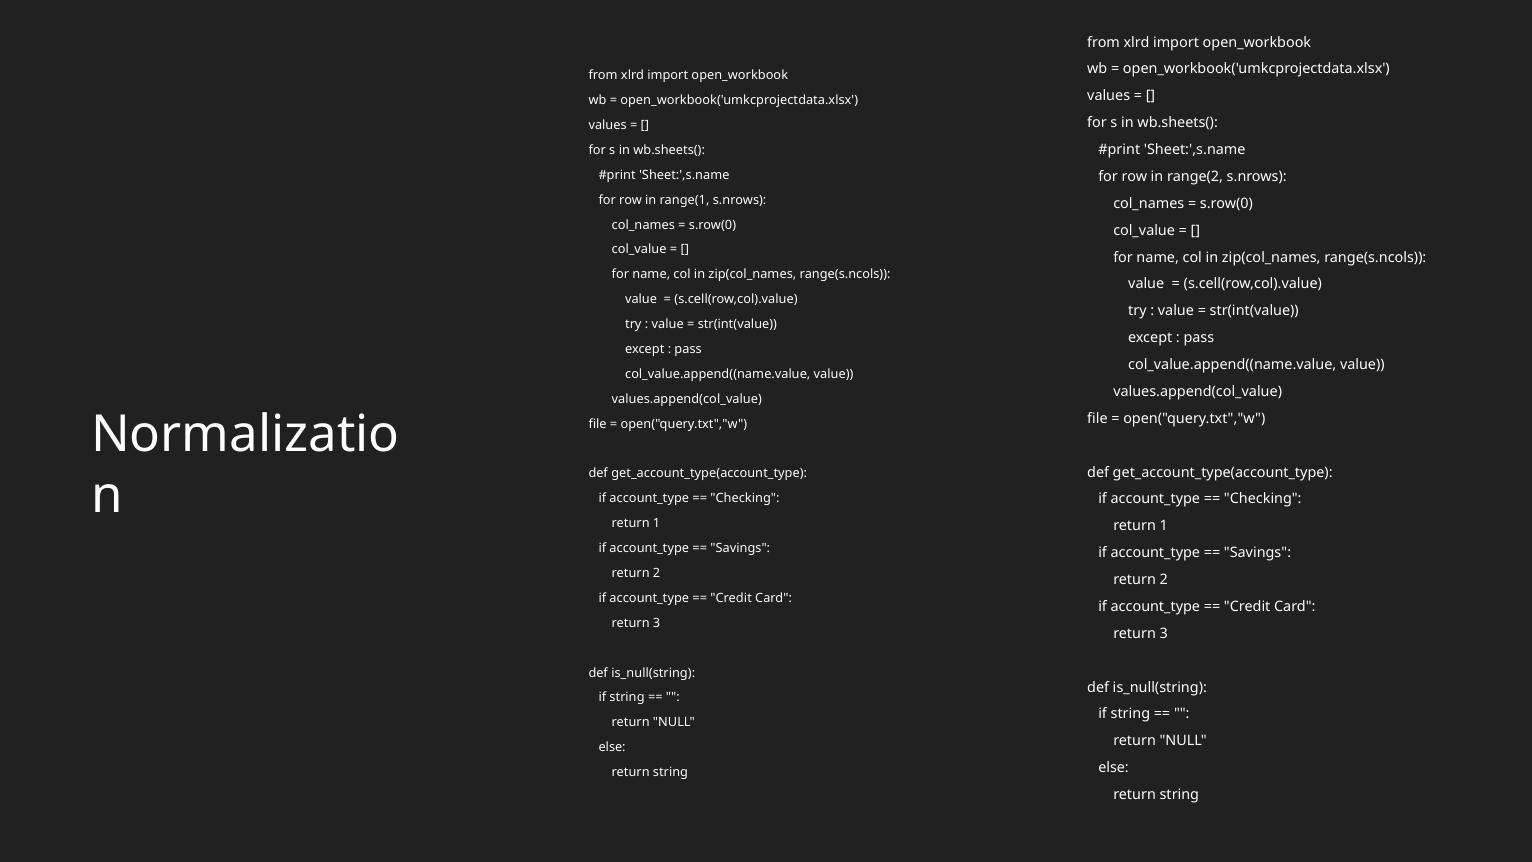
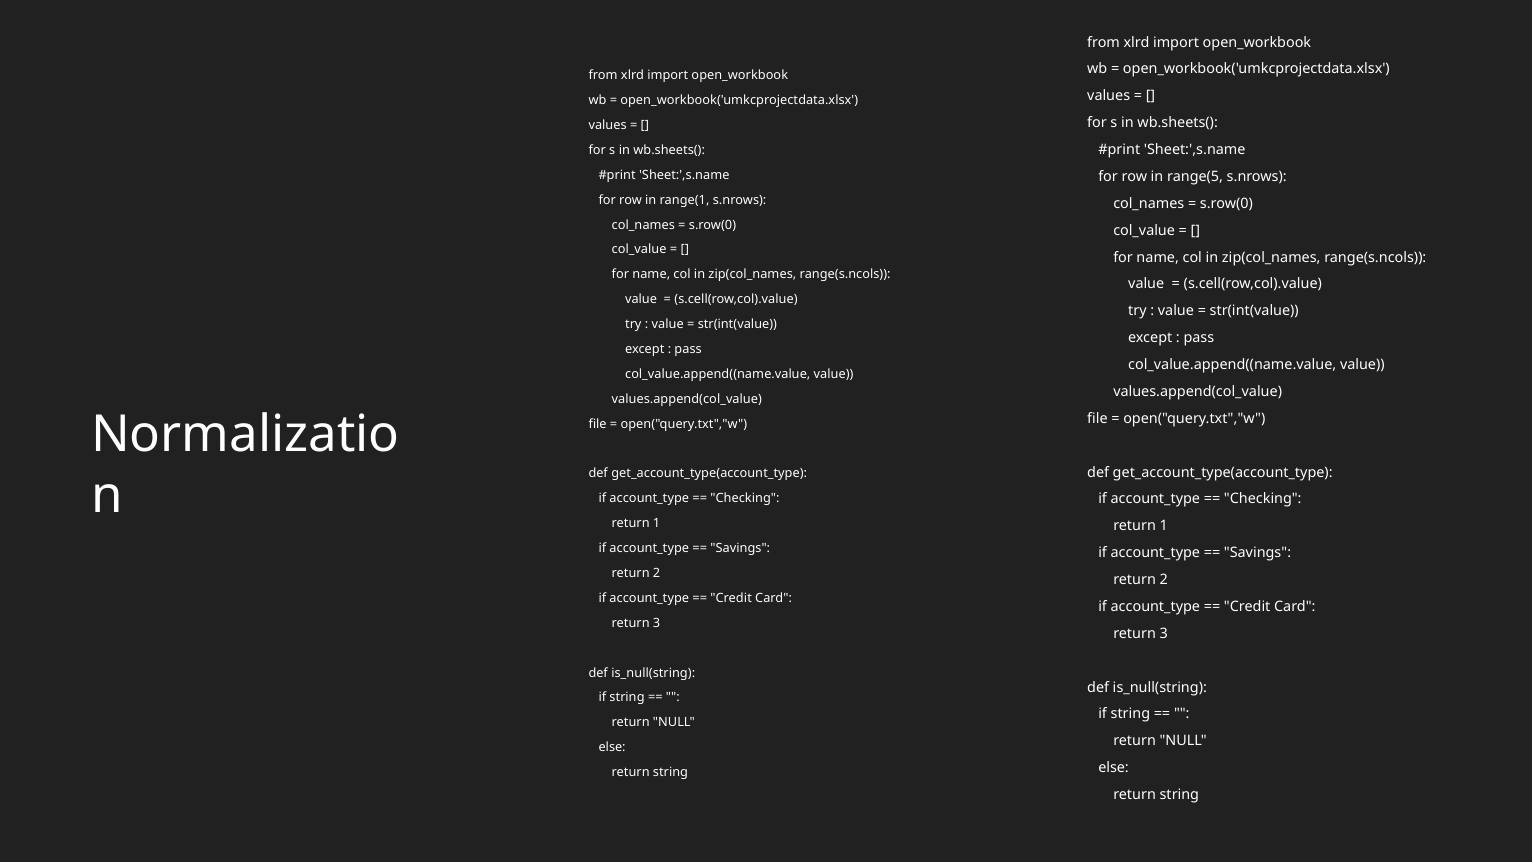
range(2: range(2 -> range(5 (1195, 177)
